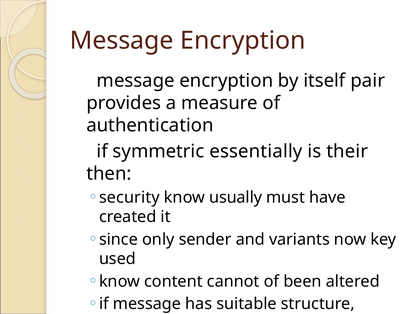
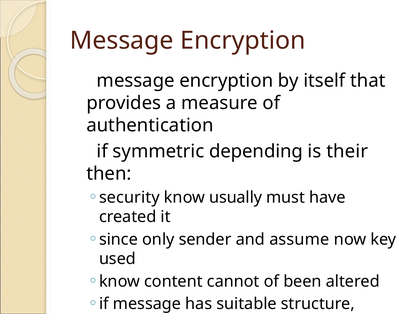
pair: pair -> that (368, 81)
essentially: essentially -> depending (256, 151)
variants: variants -> assume (299, 239)
